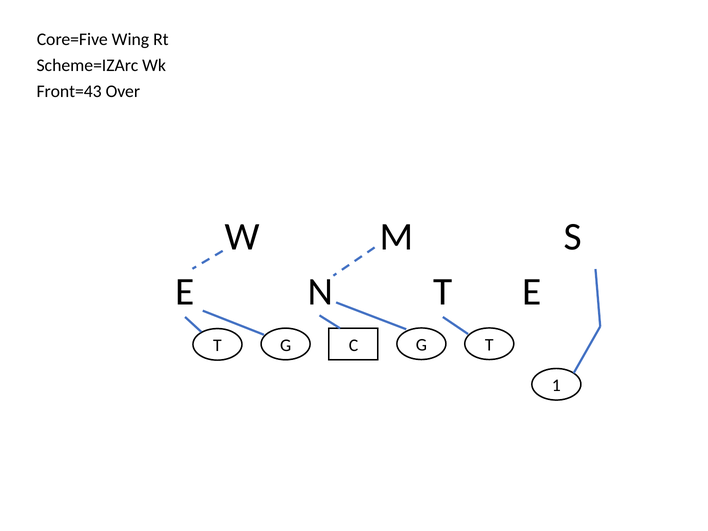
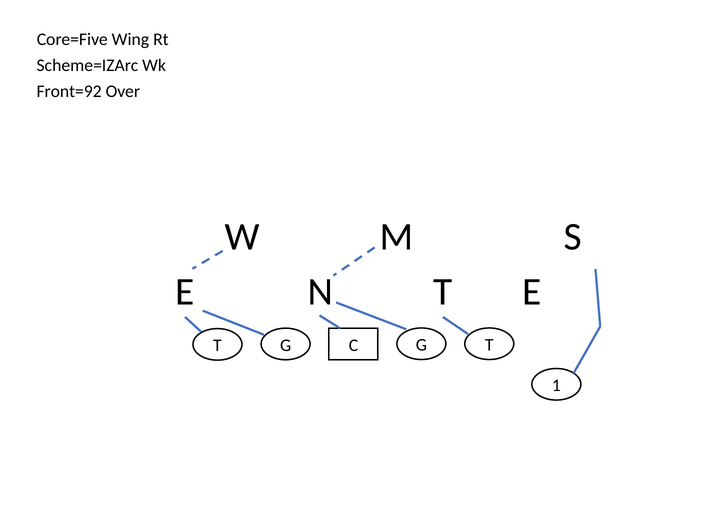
Front=43: Front=43 -> Front=92 (69, 91)
